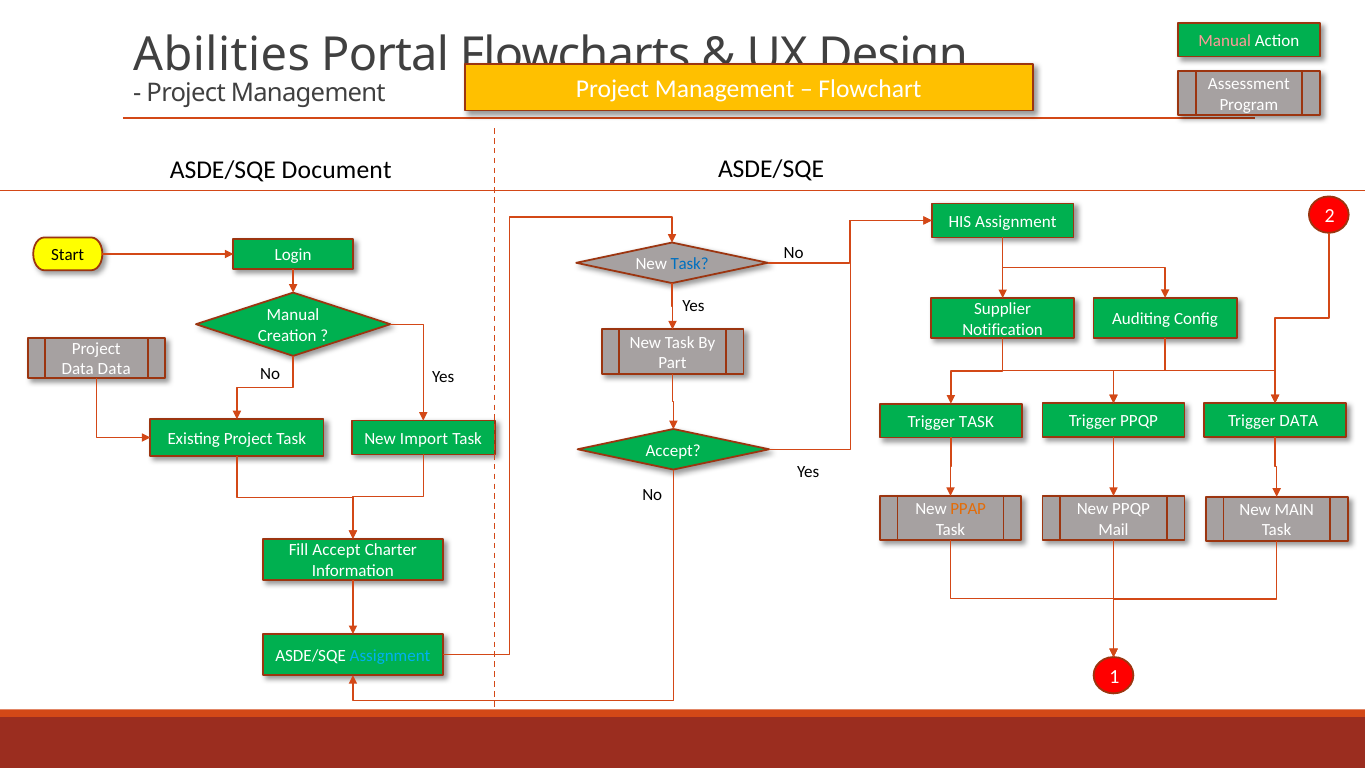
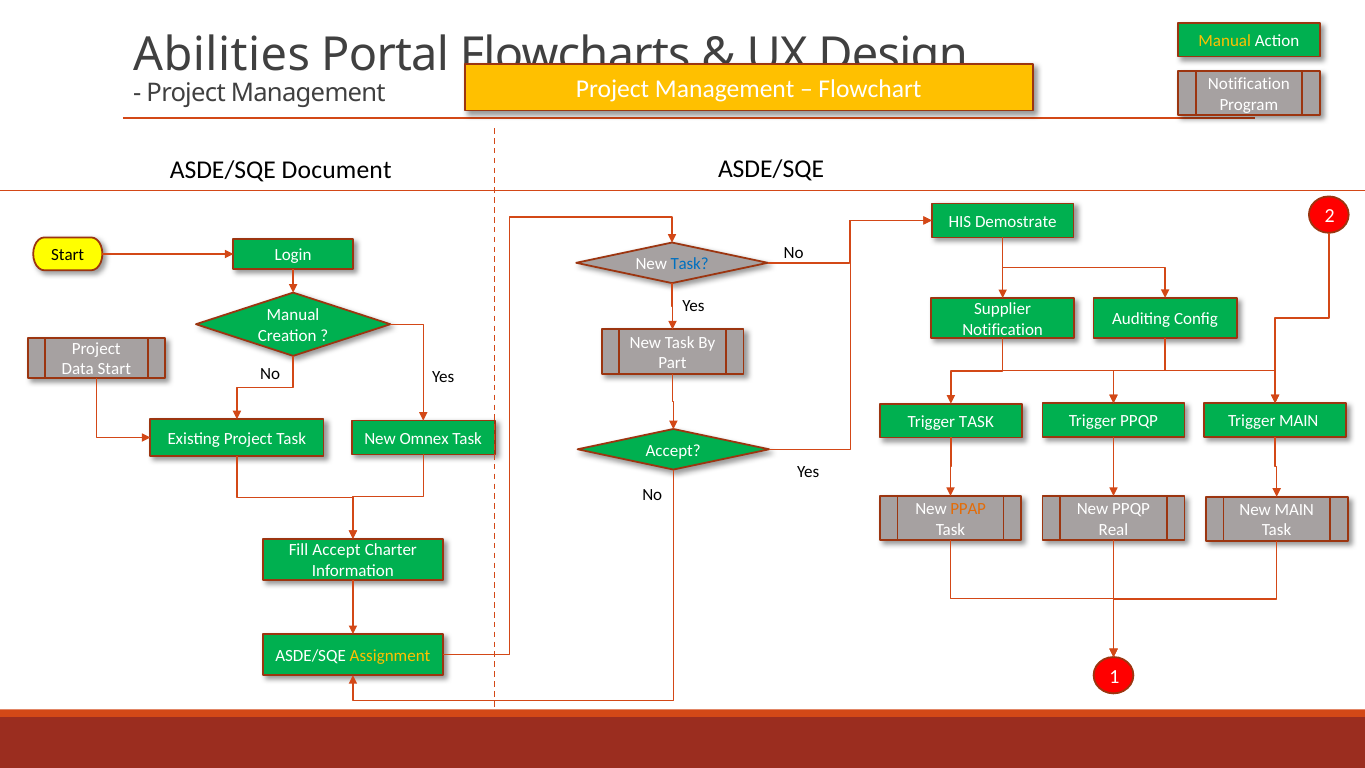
Manual colour: pink -> yellow (1225, 41)
Assessment: Assessment -> Notification (1249, 84)
HIS Assignment: Assignment -> Demostrate (1016, 222)
Data Data: Data -> Start (114, 369)
Trigger DATA: DATA -> MAIN (1299, 421)
Import: Import -> Omnex (424, 439)
Mail: Mail -> Real (1113, 529)
Assignment colour: light blue -> yellow (390, 656)
